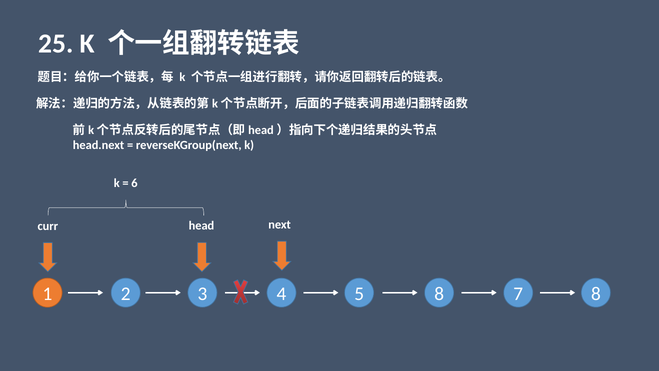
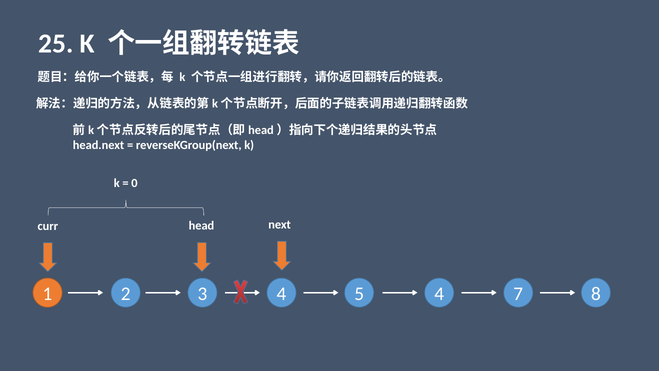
6: 6 -> 0 (134, 183)
5 8: 8 -> 4 (439, 294)
